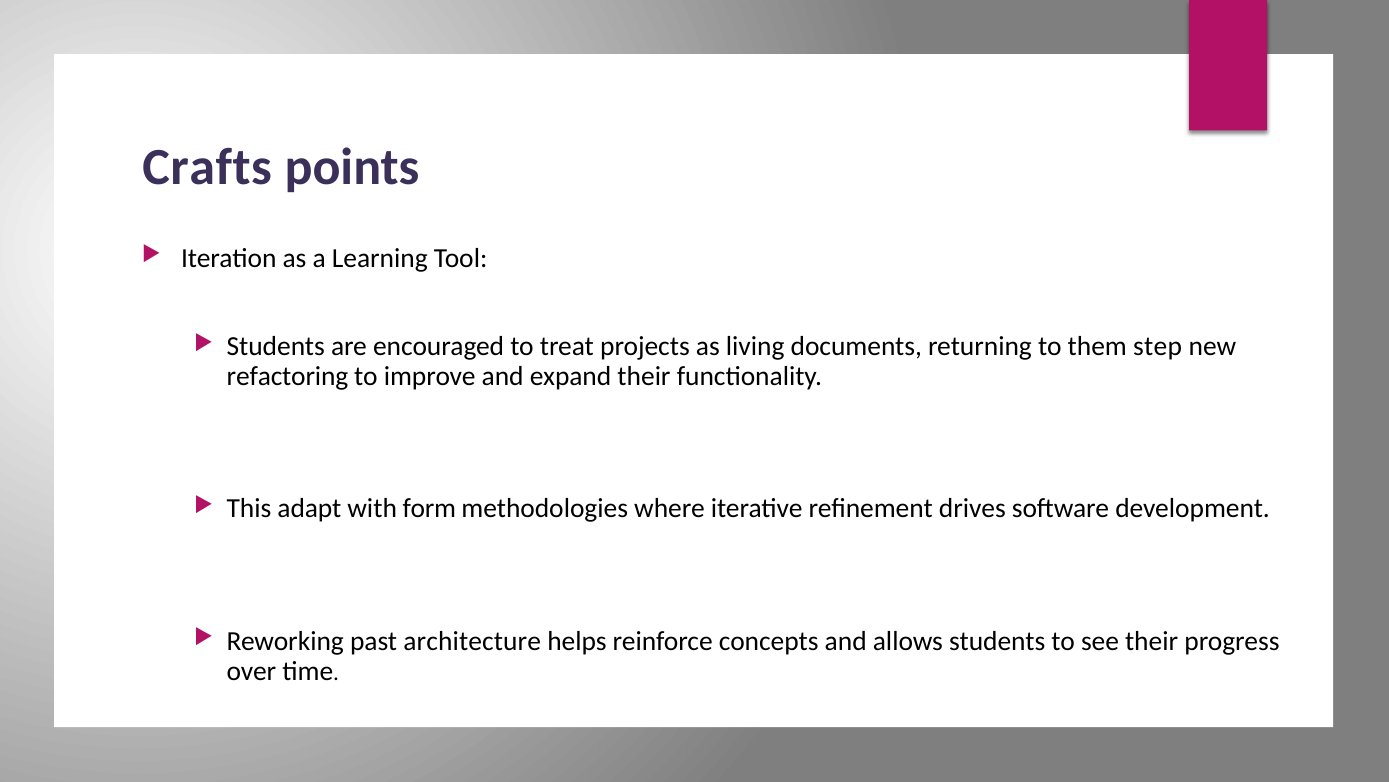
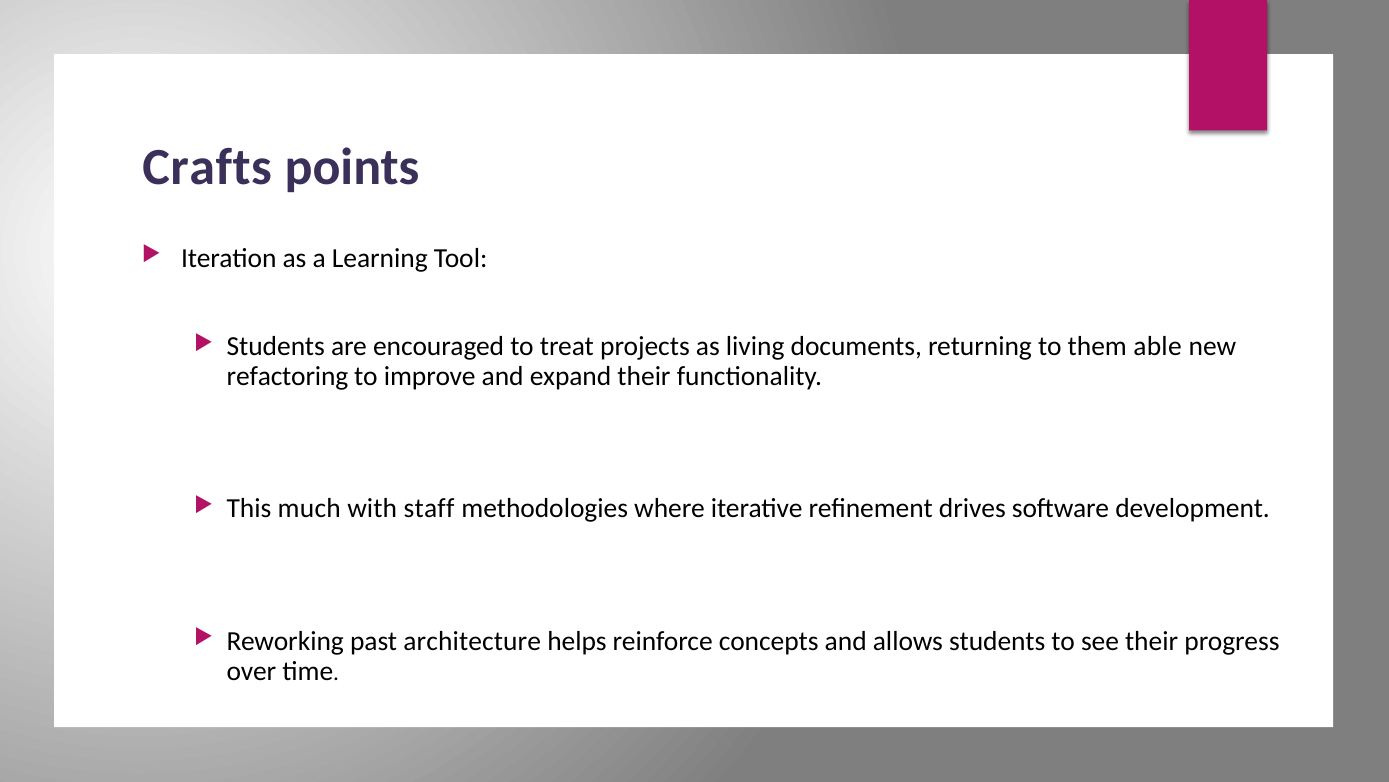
step: step -> able (1158, 346)
adapt: adapt -> much (309, 508)
form: form -> staff (429, 508)
